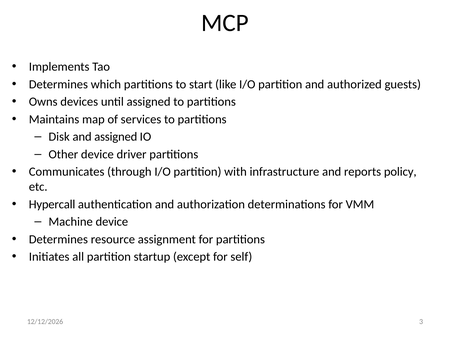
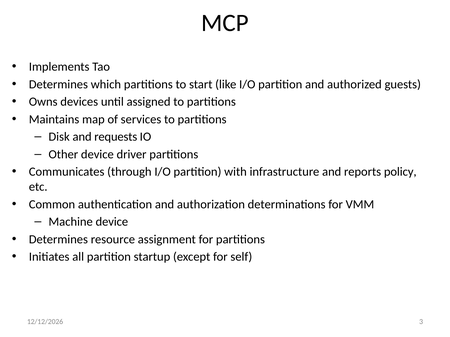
and assigned: assigned -> requests (116, 137)
Hypercall: Hypercall -> Common (52, 205)
